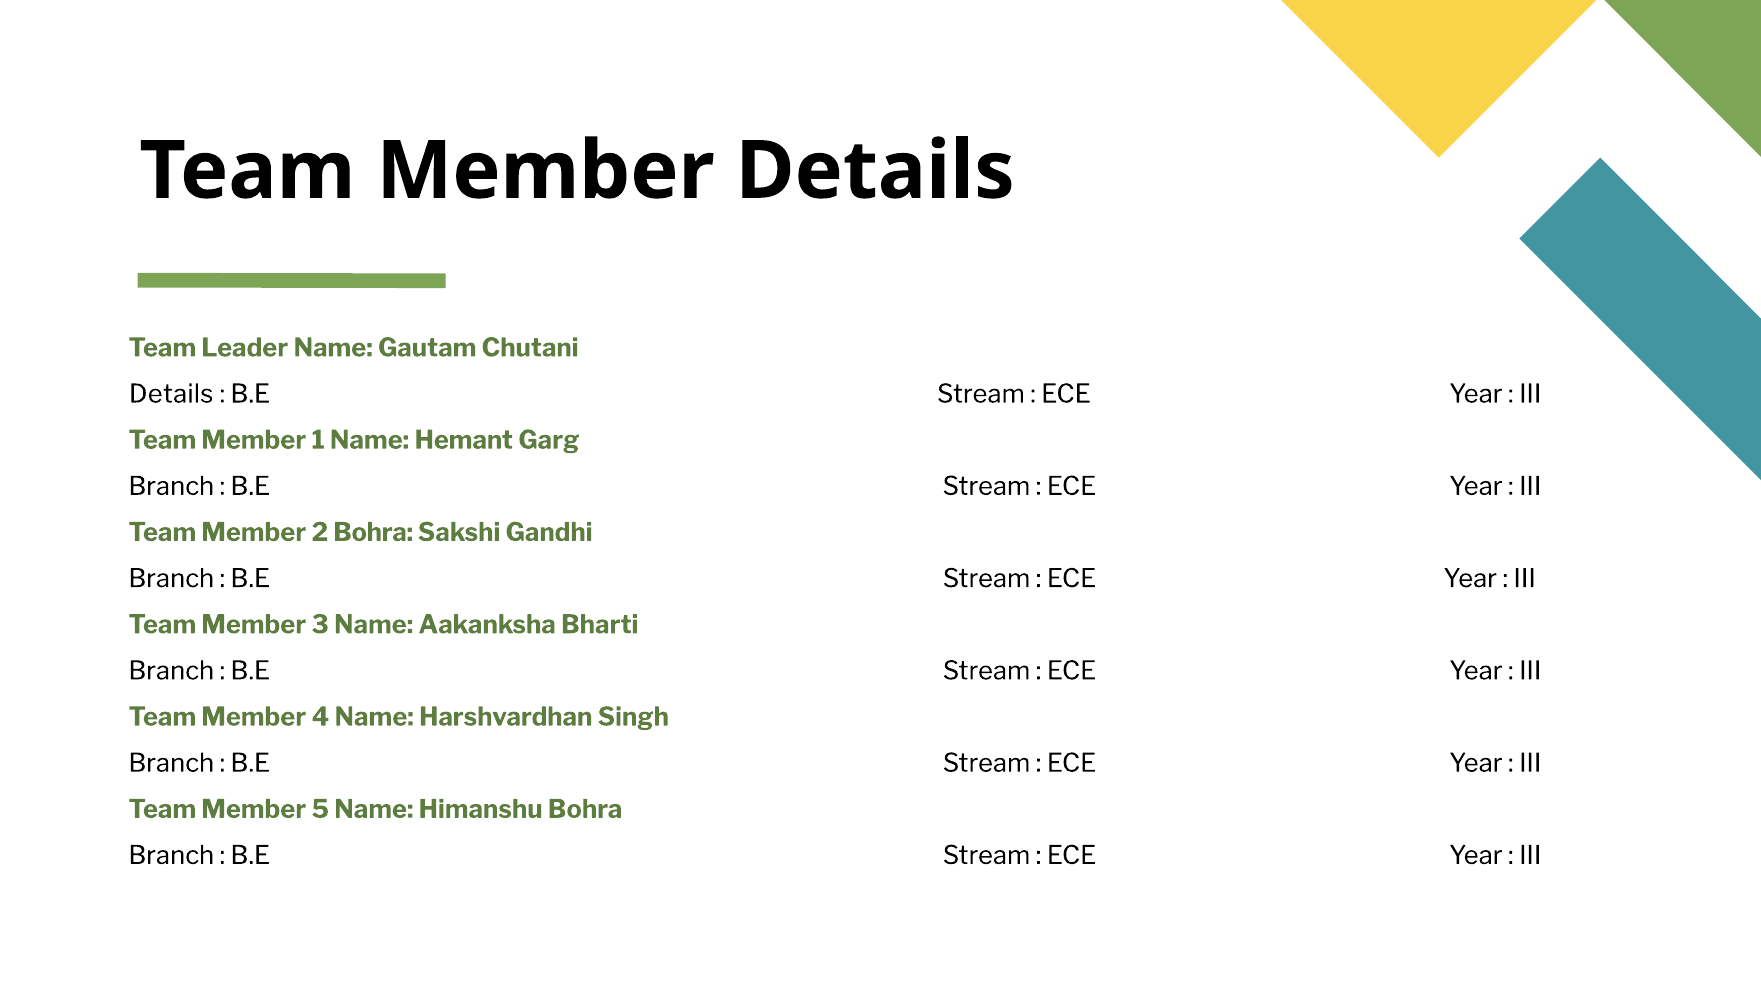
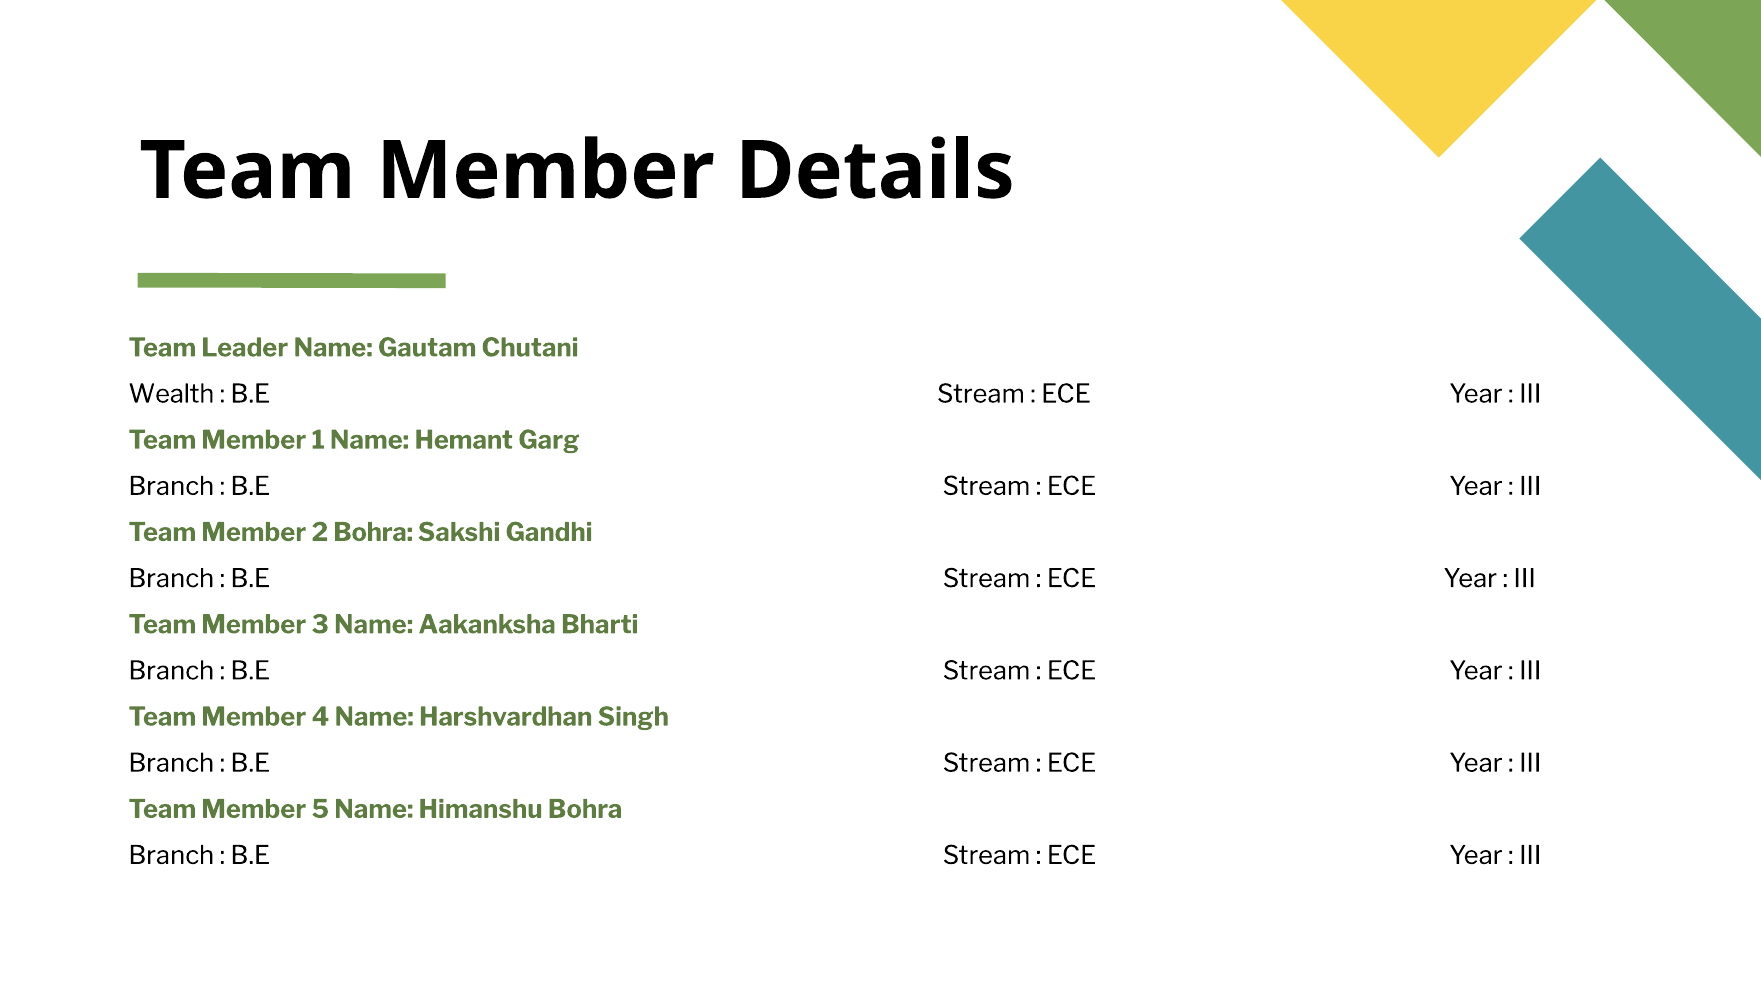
Details: Details -> Wealth (171, 394)
